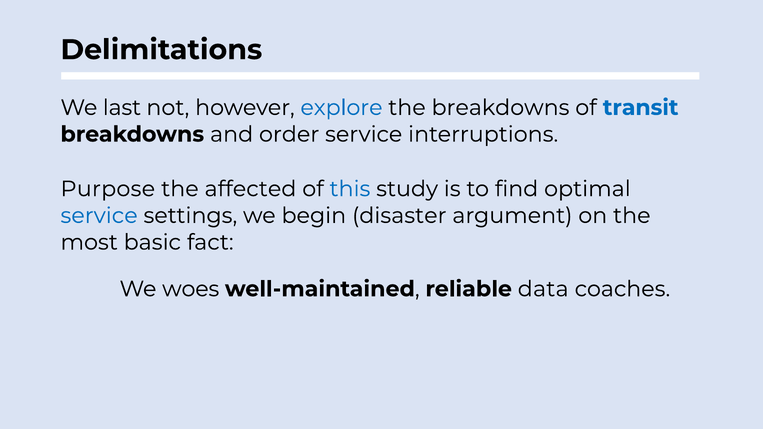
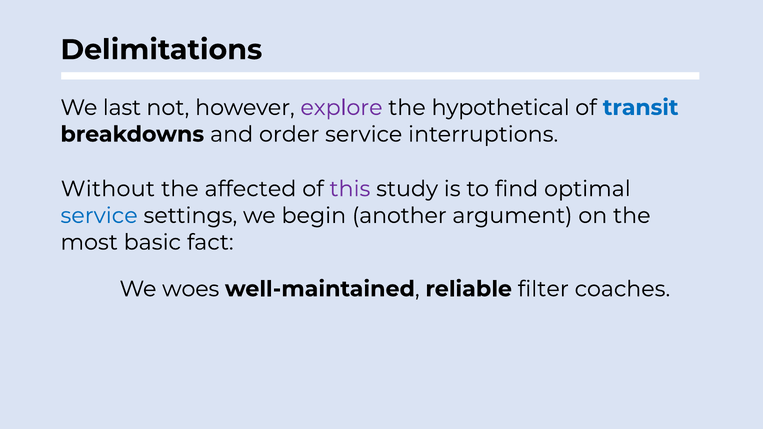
explore colour: blue -> purple (341, 108)
the breakdowns: breakdowns -> hypothetical (501, 108)
Purpose: Purpose -> Without (108, 189)
this colour: blue -> purple (350, 189)
disaster: disaster -> another (399, 216)
data: data -> filter (543, 289)
